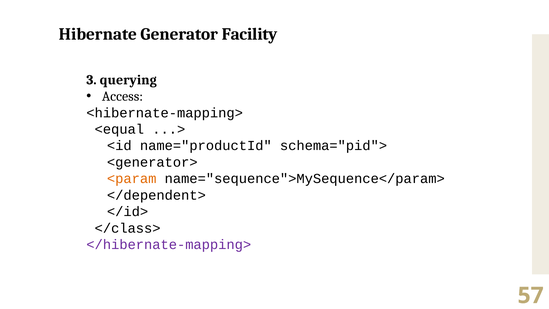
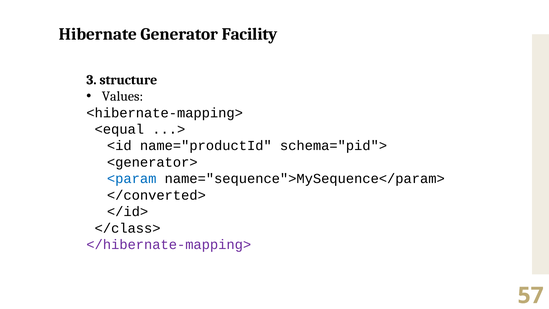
querying: querying -> structure (128, 80)
Access: Access -> Values (122, 96)
<param colour: orange -> blue (132, 179)
</dependent>: </dependent> -> </converted> (156, 195)
